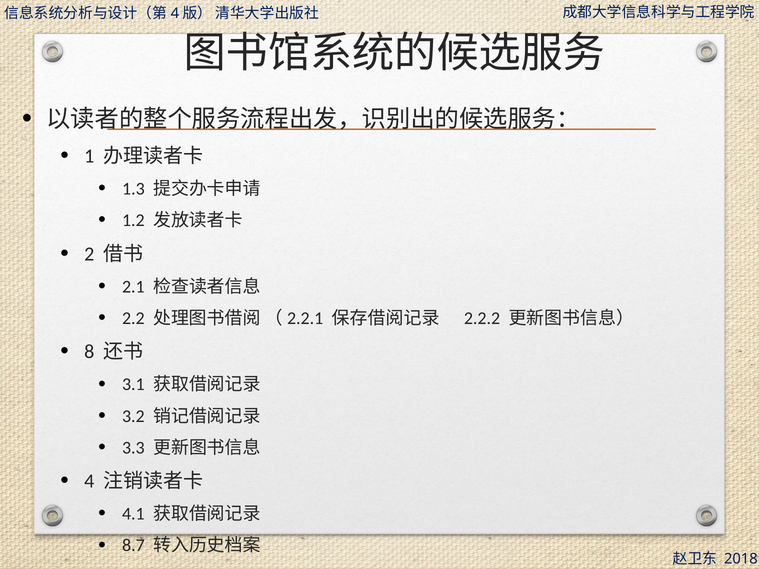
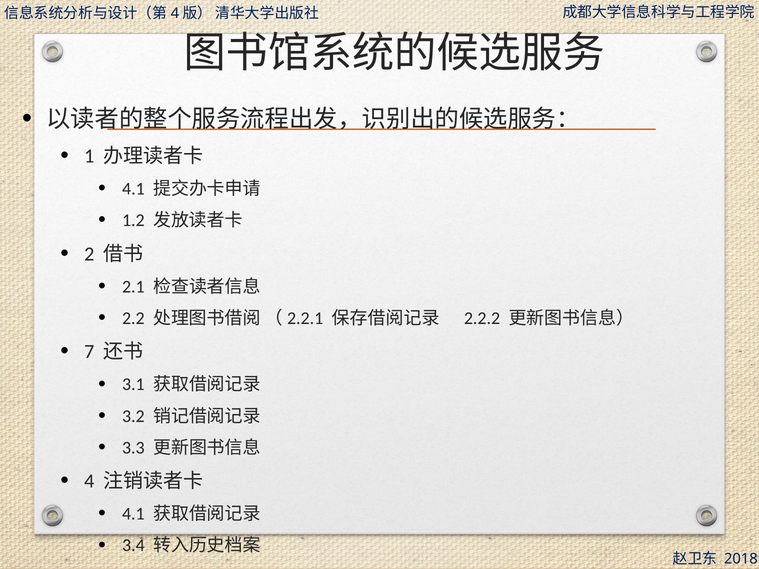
1.3: 1.3 -> 4.1 (133, 189)
8: 8 -> 7 (89, 352)
8.7: 8.7 -> 3.4 (133, 546)
